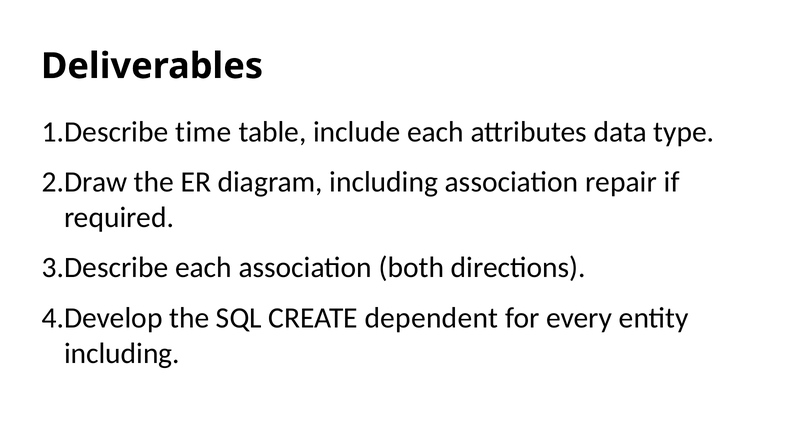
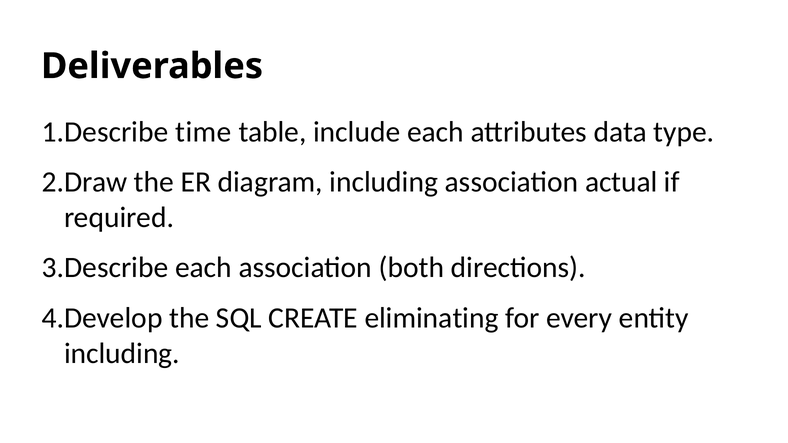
repair: repair -> actual (621, 182)
dependent: dependent -> eliminating (432, 318)
